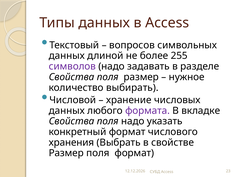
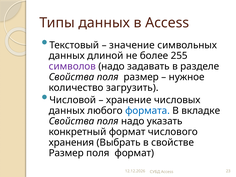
вопросов: вопросов -> значение (132, 45)
выбирать: выбирать -> загрузить (132, 88)
формата colour: purple -> blue (148, 111)
